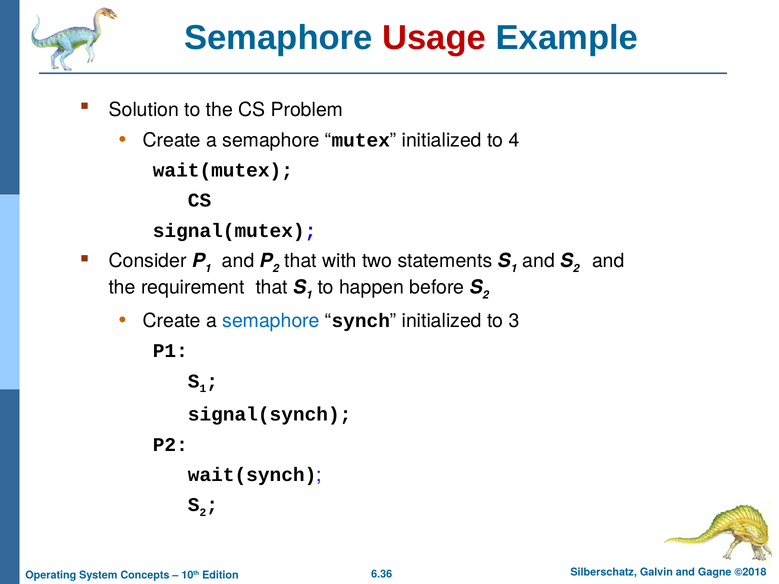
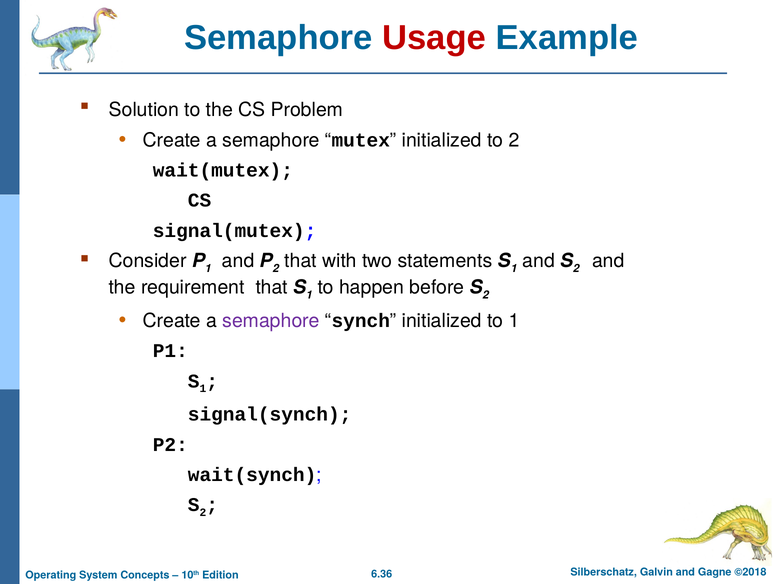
to 4: 4 -> 2 (514, 140)
semaphore colour: blue -> purple (271, 321)
to 3: 3 -> 1 (514, 321)
